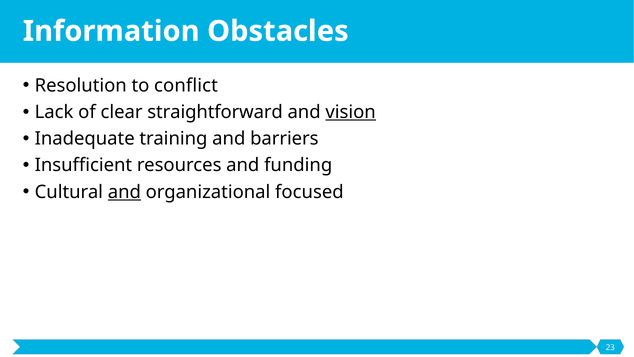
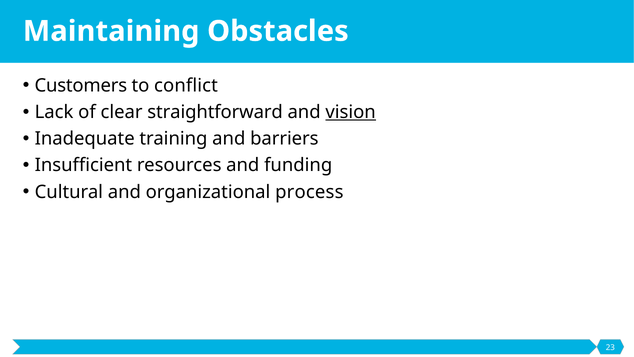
Information: Information -> Maintaining (111, 31)
Resolution: Resolution -> Customers (81, 85)
and underline: present -> none (124, 192)
focused: focused -> process (309, 192)
